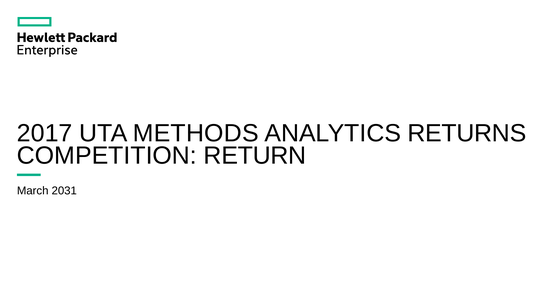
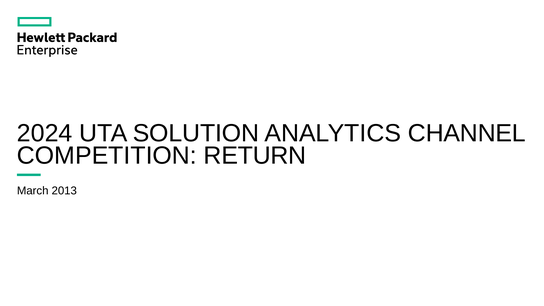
2017: 2017 -> 2024 (45, 133)
METHODS: METHODS -> SOLUTION (196, 133)
RETURNS: RETURNS -> CHANNEL (467, 133)
2031: 2031 -> 2013 (64, 191)
